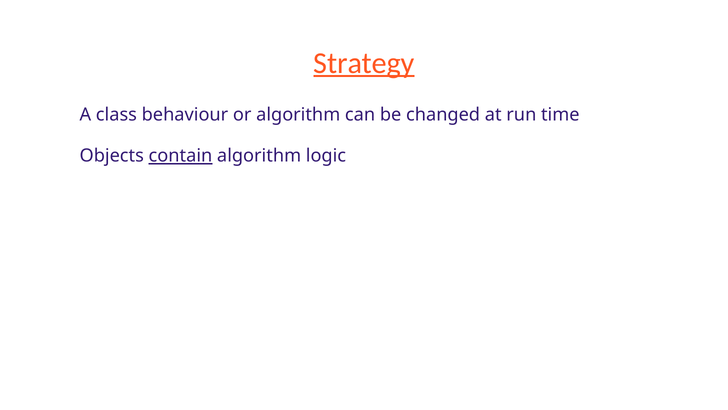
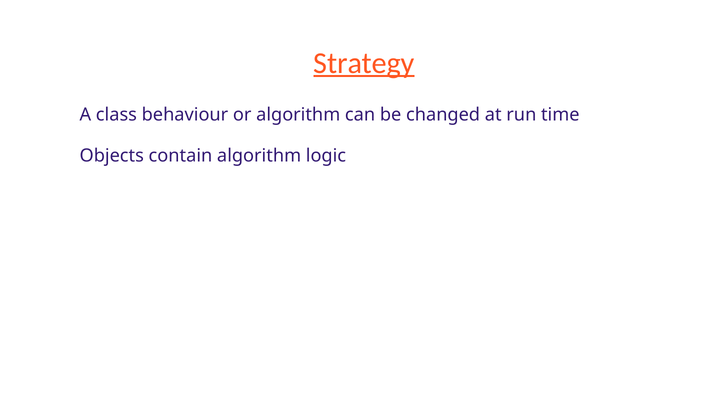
contain underline: present -> none (180, 156)
